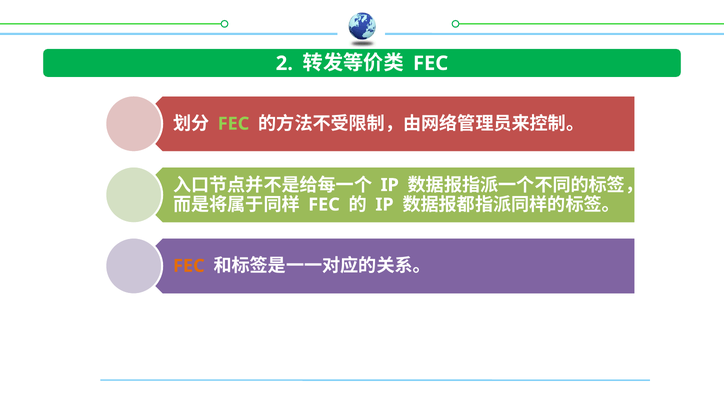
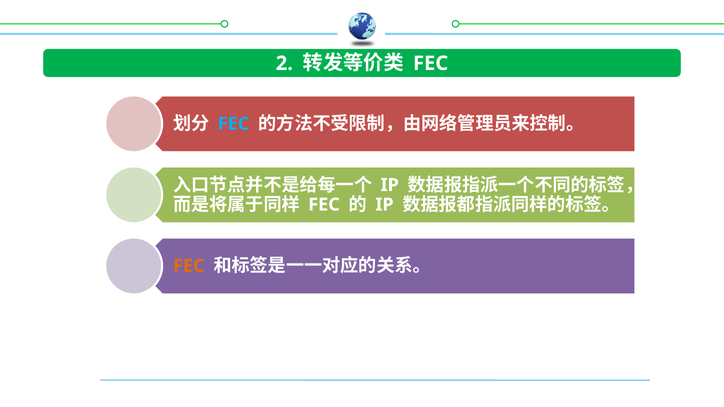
FEC colour: light green -> light blue (234, 124)
